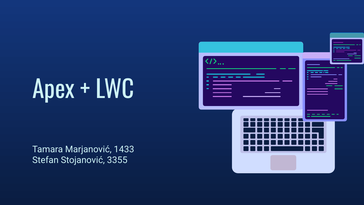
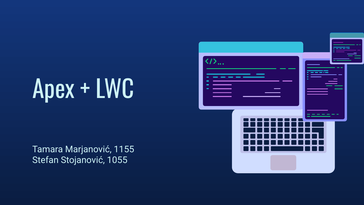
1433: 1433 -> 1155 (124, 149)
3355: 3355 -> 1055 (117, 160)
